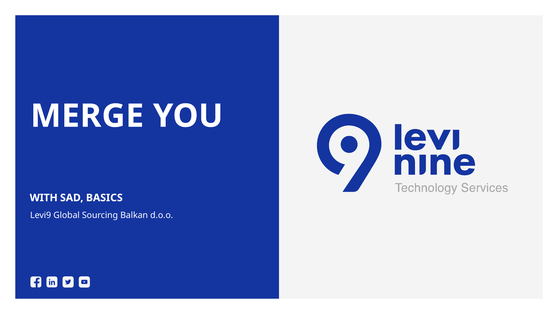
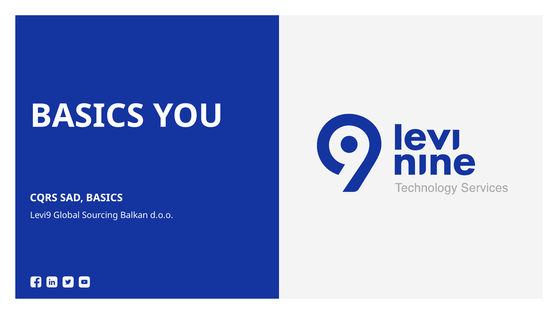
MERGE: MERGE -> BASICS (87, 116)
WITH: WITH -> CQRS (44, 198)
